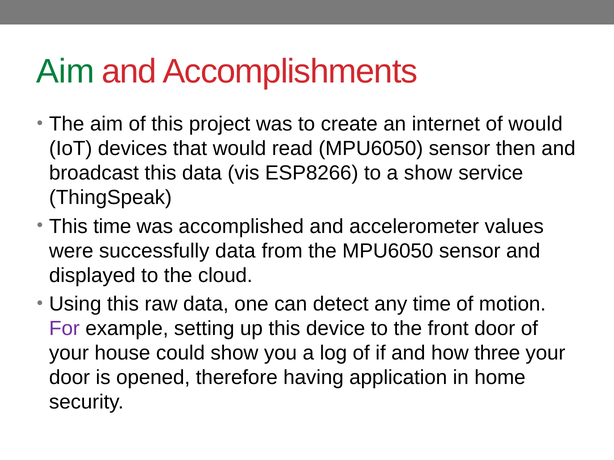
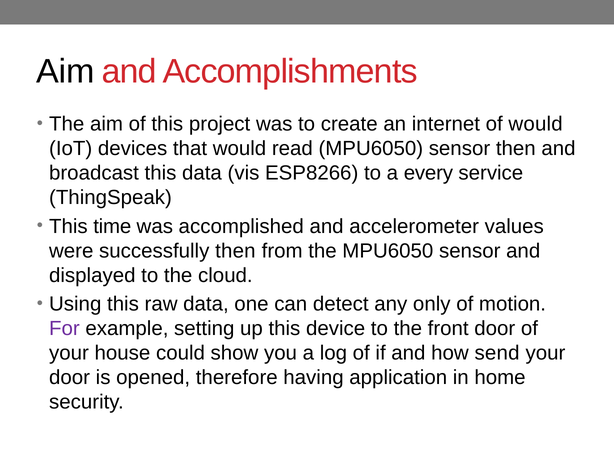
Aim colour: green -> black (66, 71)
a show: show -> every (428, 173)
successfully data: data -> then (235, 251)
any time: time -> only (432, 304)
three: three -> send (497, 353)
